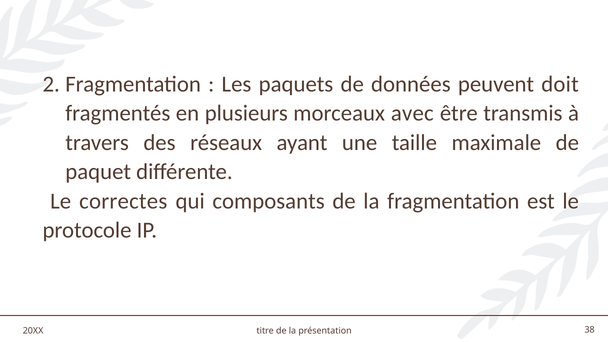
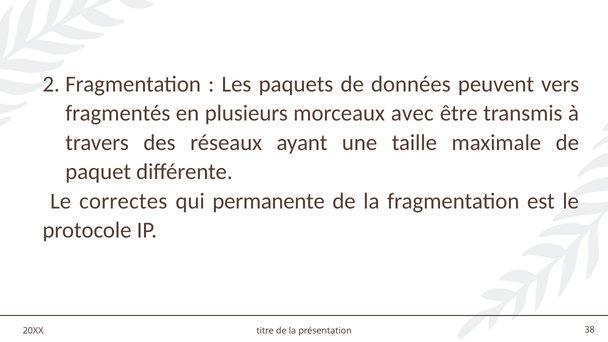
doit: doit -> vers (560, 84)
composants: composants -> permanente (269, 201)
